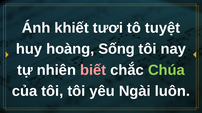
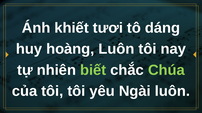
tuyệt: tuyệt -> dáng (163, 28)
hoàng Sống: Sống -> Luôn (116, 49)
biết colour: pink -> light green (93, 70)
